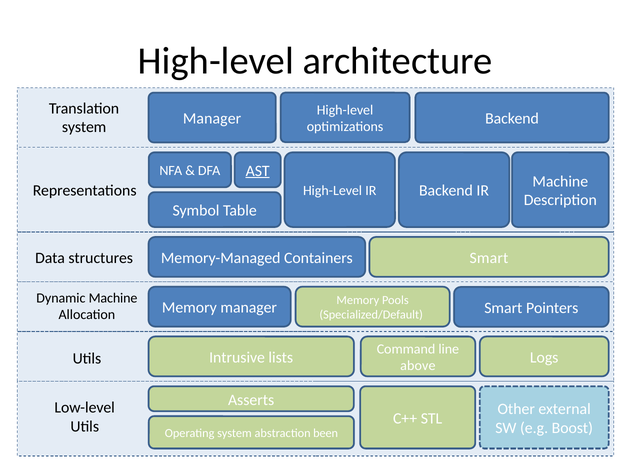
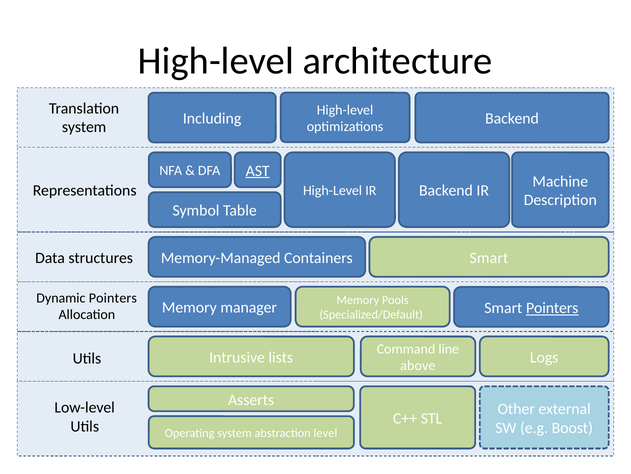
Manager: Manager -> Including (212, 118)
Dynamic Machine: Machine -> Pointers (113, 297)
Pointers underline: none -> present (552, 308)
been: been -> level (325, 432)
